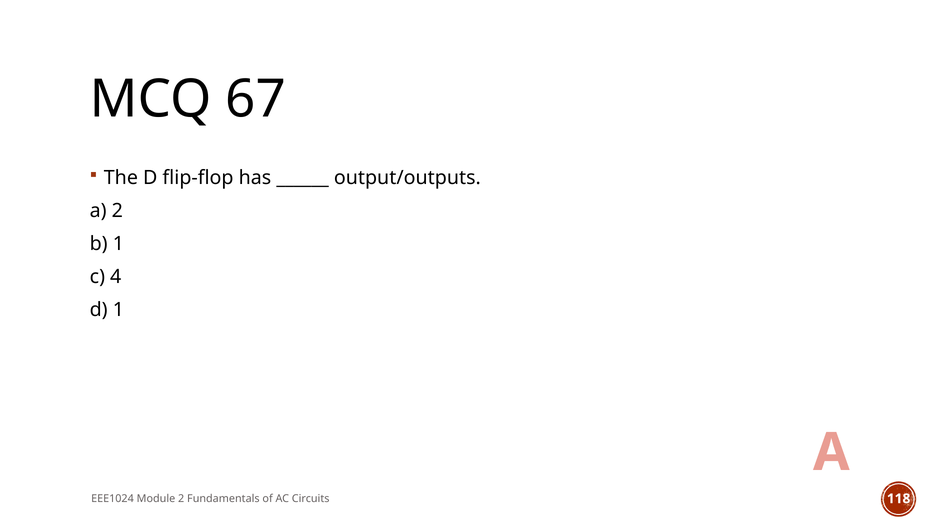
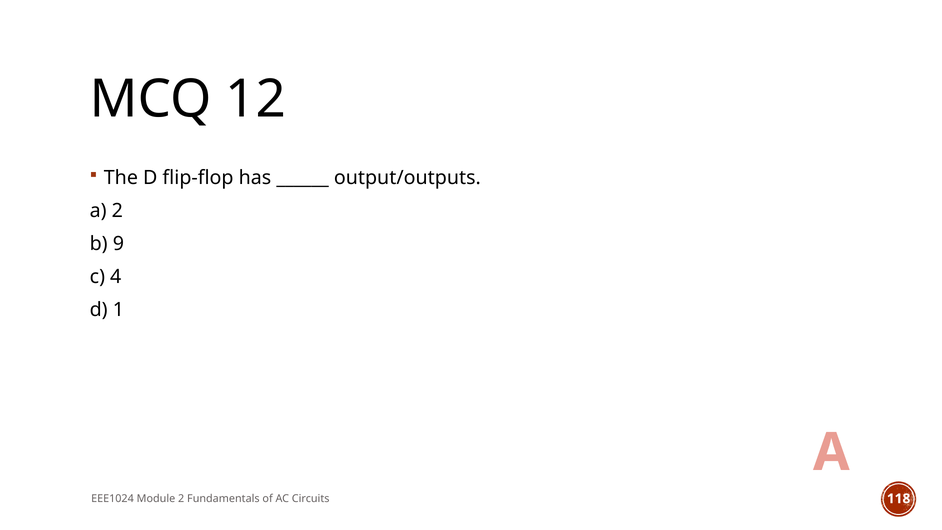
67: 67 -> 12 (256, 99)
b 1: 1 -> 9 (118, 244)
